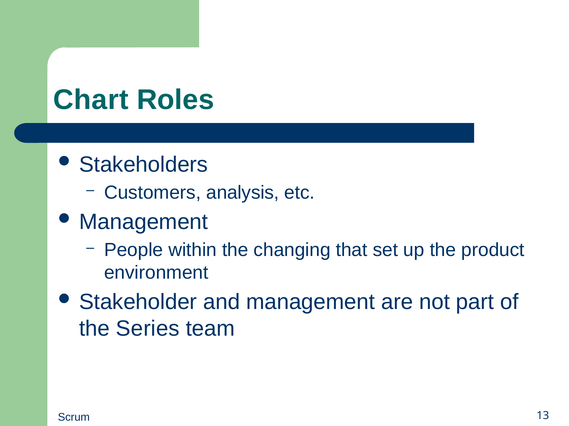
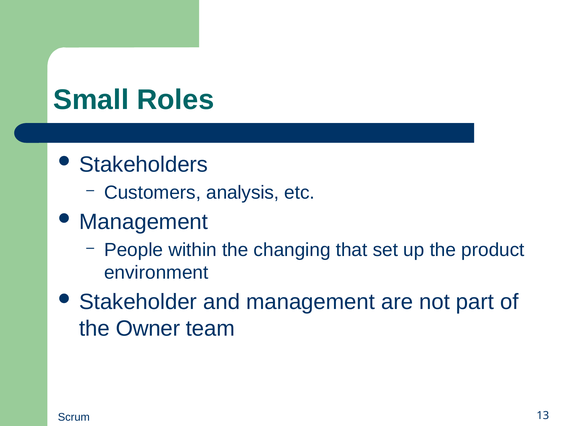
Chart: Chart -> Small (91, 100)
Series: Series -> Owner (148, 329)
